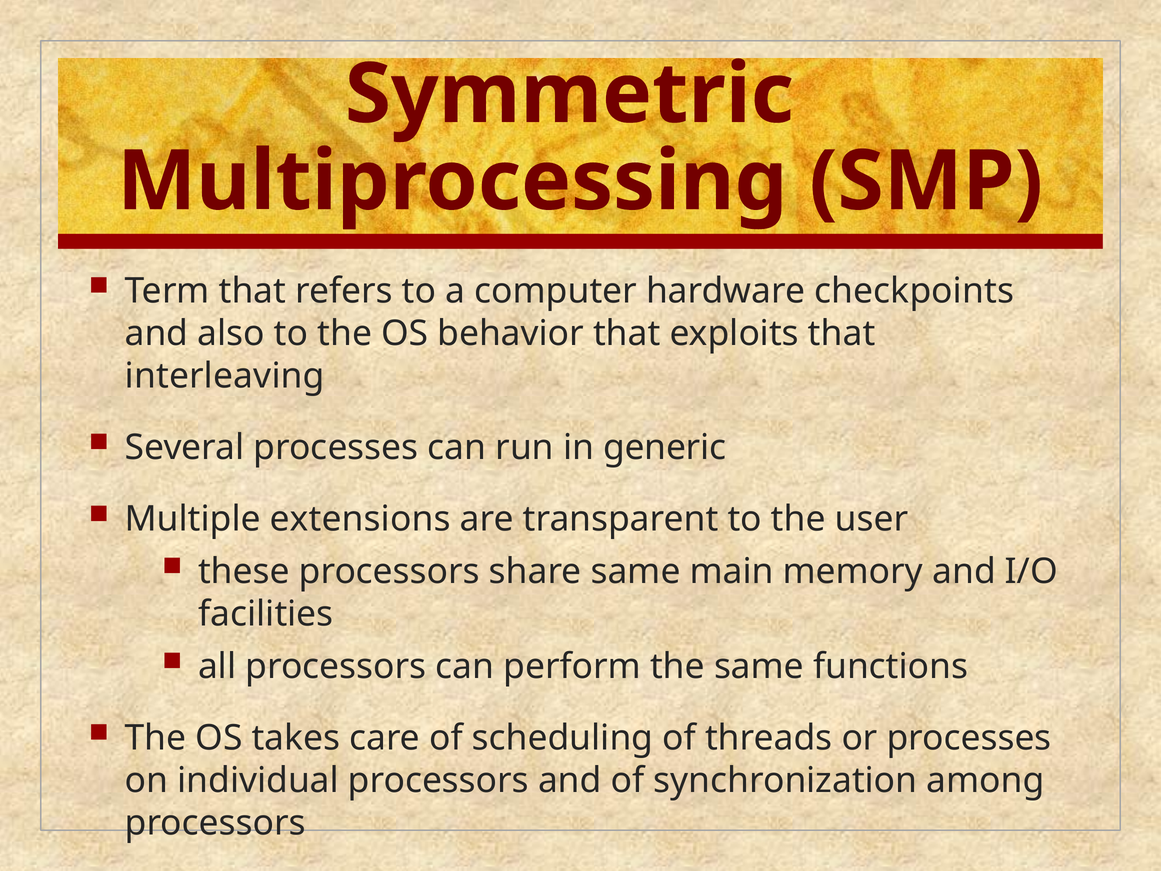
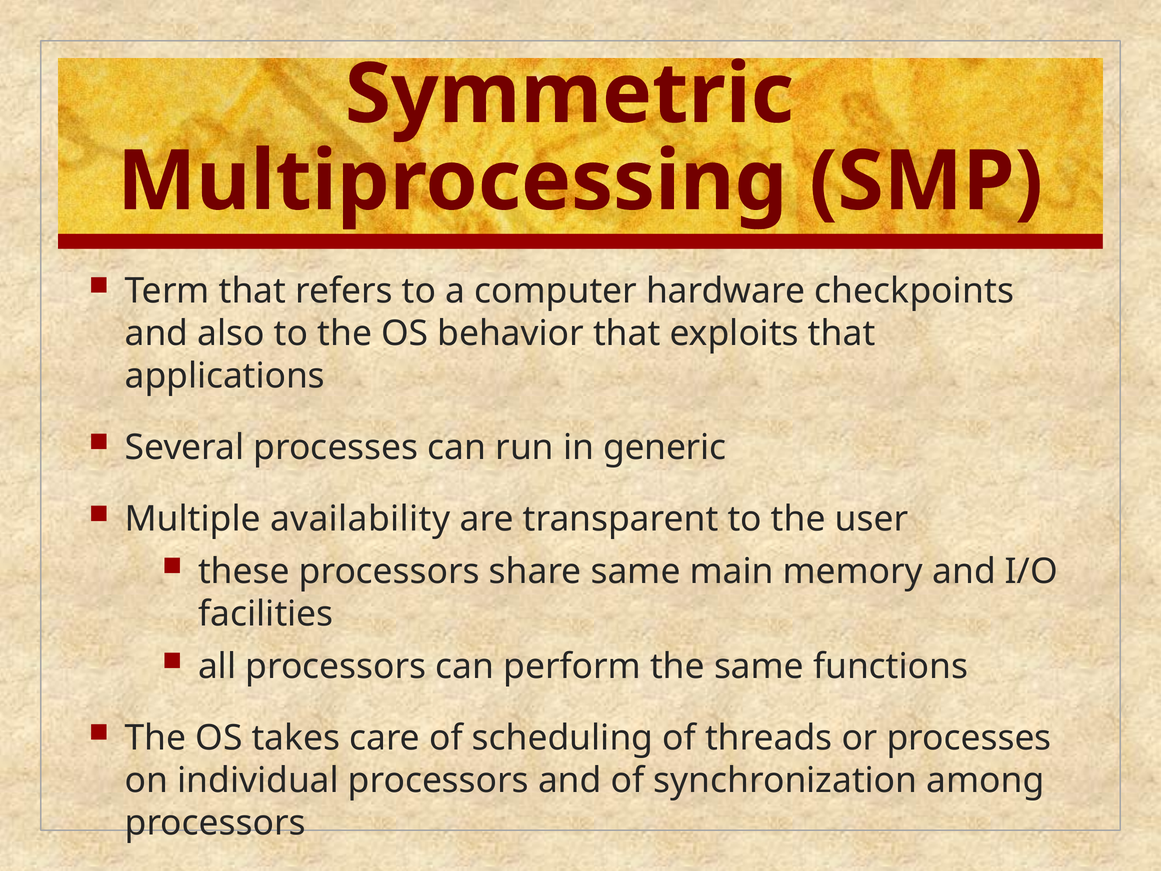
interleaving: interleaving -> applications (225, 376)
extensions: extensions -> availability (360, 519)
